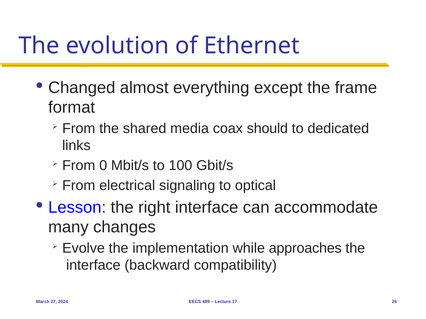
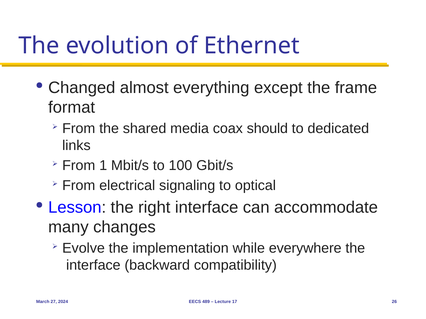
0: 0 -> 1 (103, 166)
approaches: approaches -> everywhere (305, 249)
